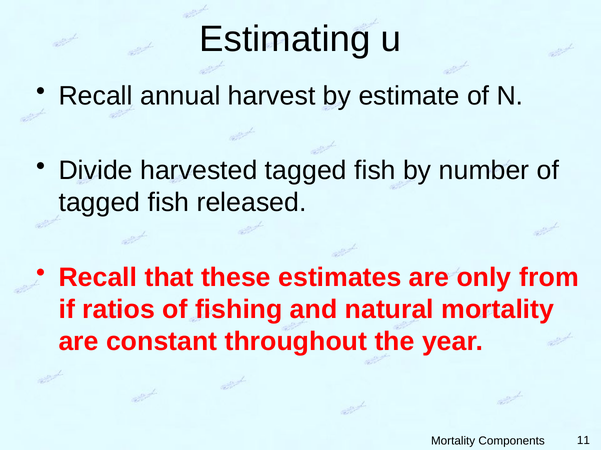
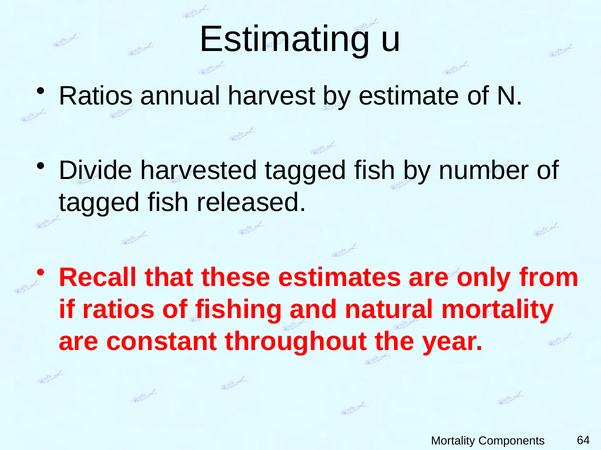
Recall: Recall -> Ratios (96, 96)
11: 11 -> 64 (583, 441)
